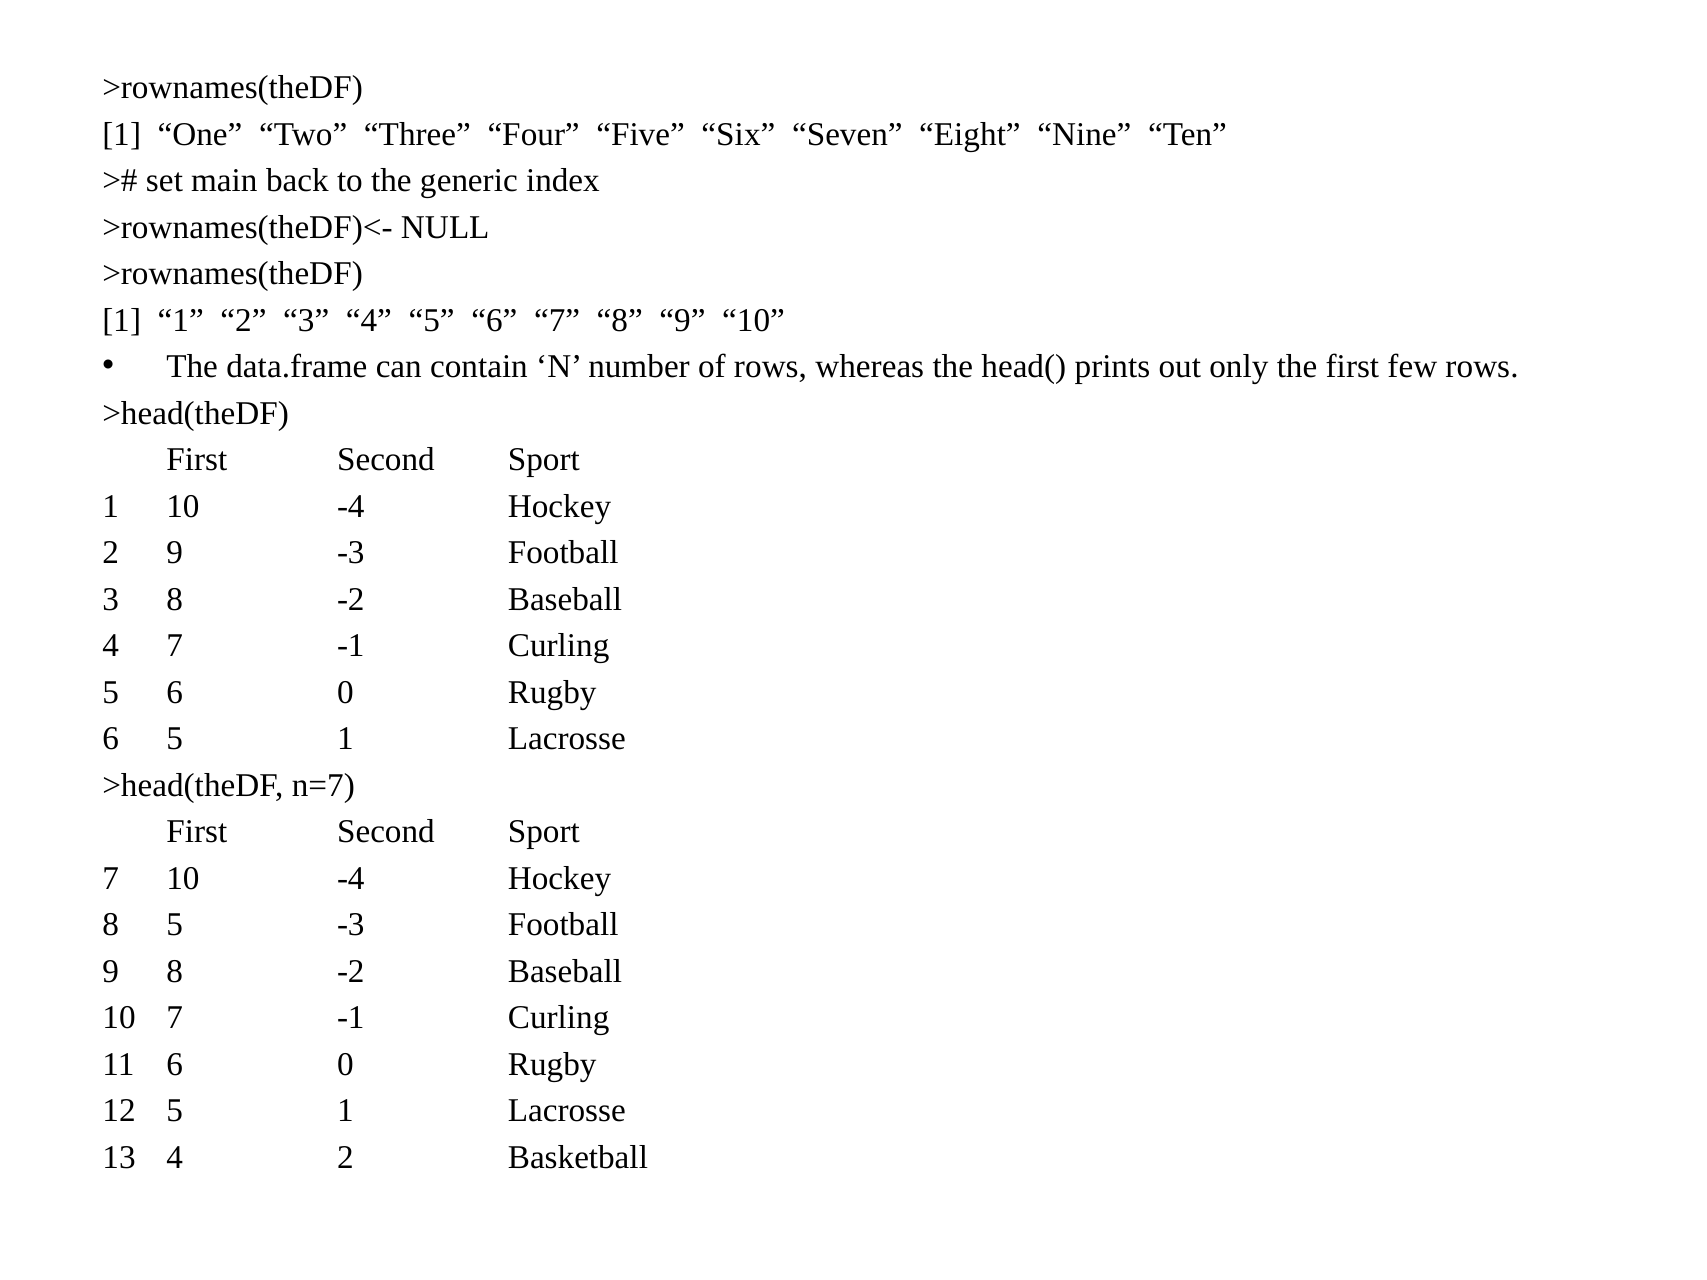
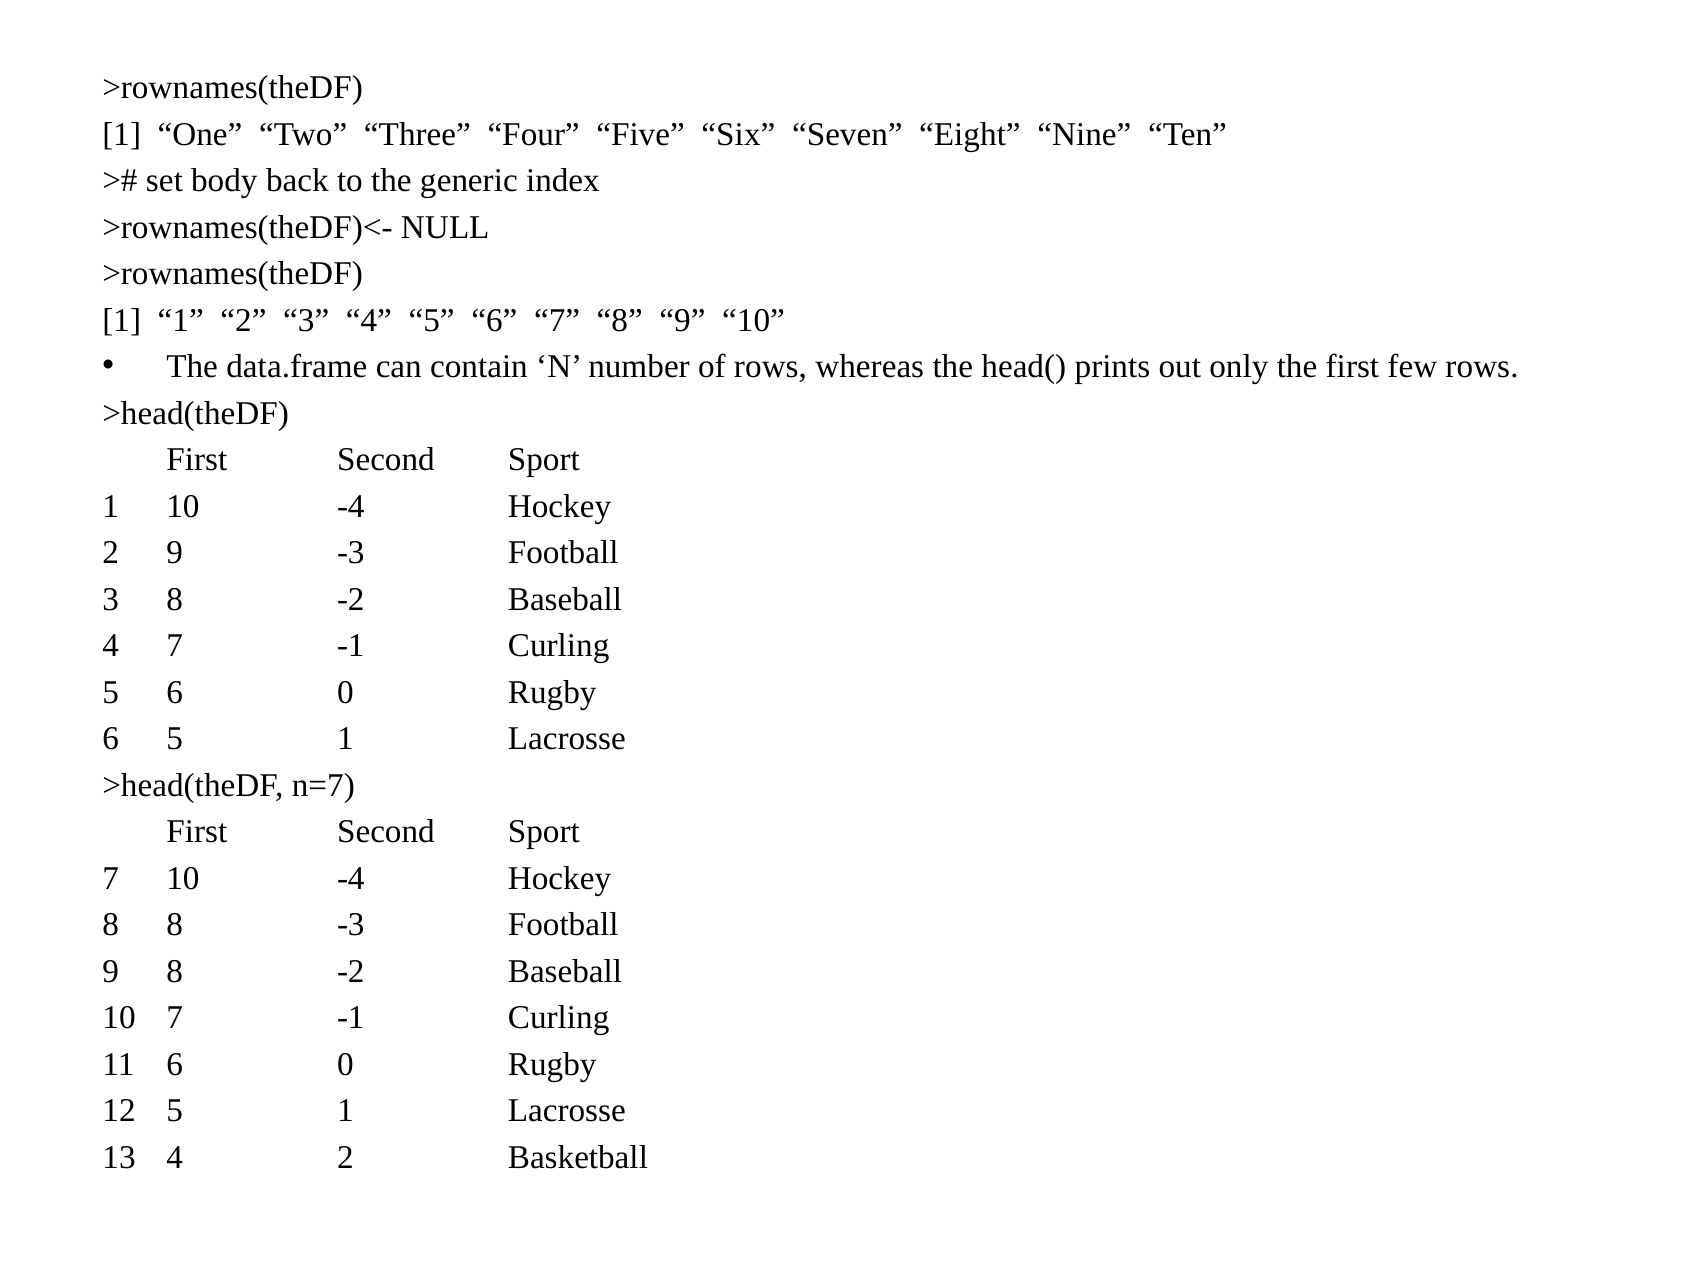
main: main -> body (224, 181)
8 5: 5 -> 8 (175, 925)
